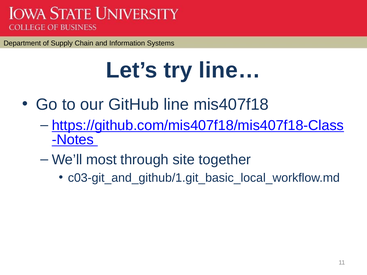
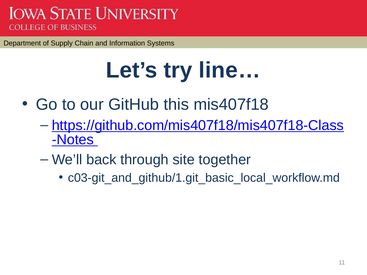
line: line -> this (176, 105)
most: most -> back (101, 160)
